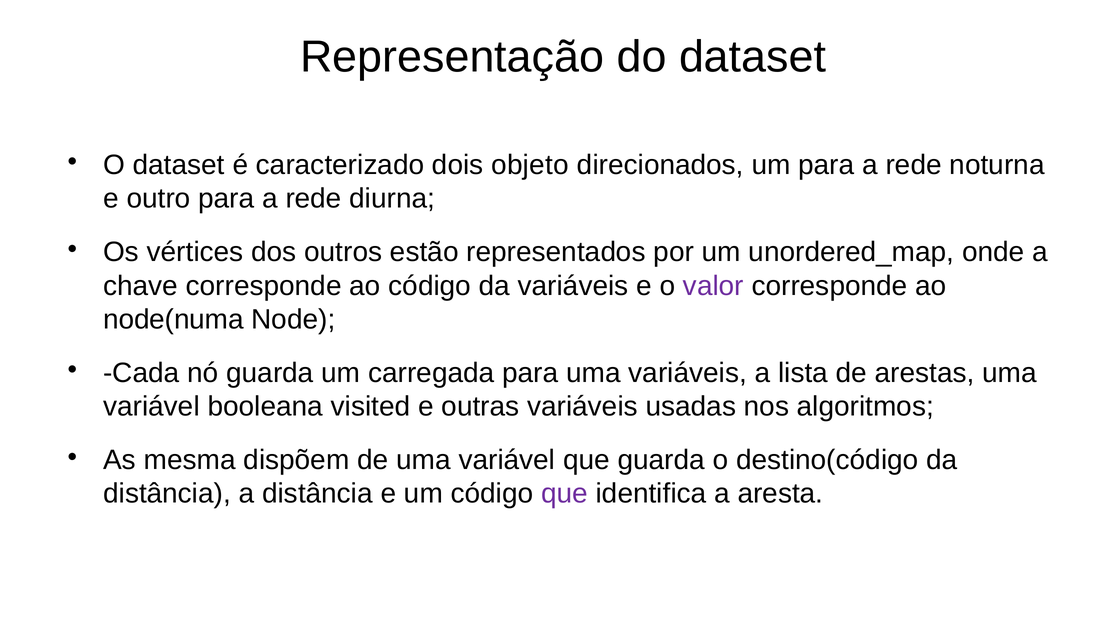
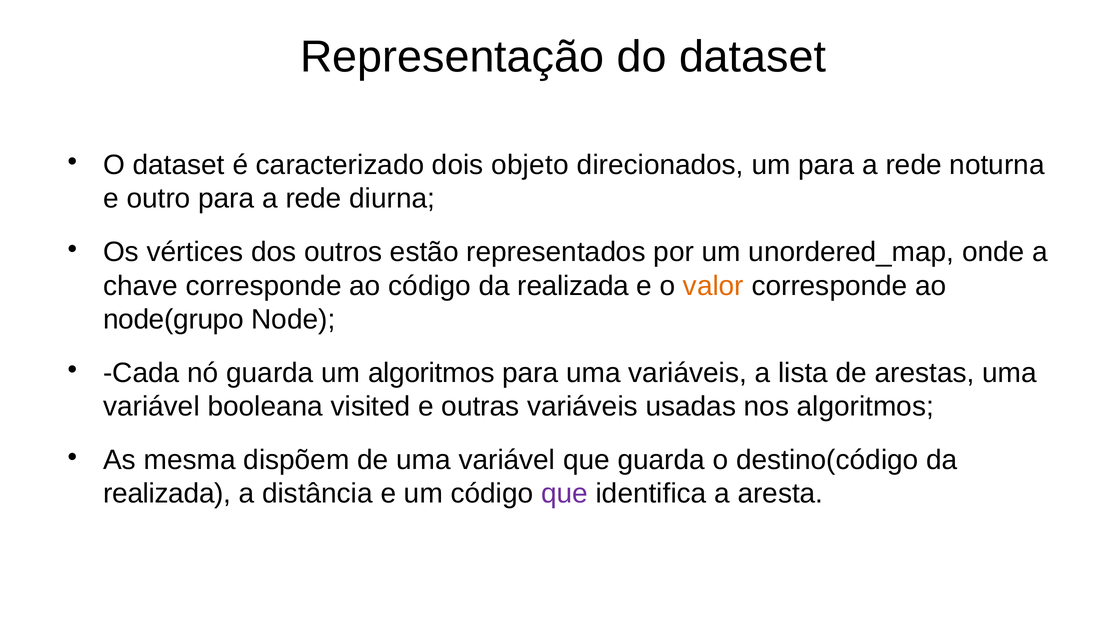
código da variáveis: variáveis -> realizada (573, 286)
valor colour: purple -> orange (713, 286)
node(numa: node(numa -> node(grupo (173, 320)
um carregada: carregada -> algoritmos (431, 373)
distância: distância -> realizada (167, 494)
